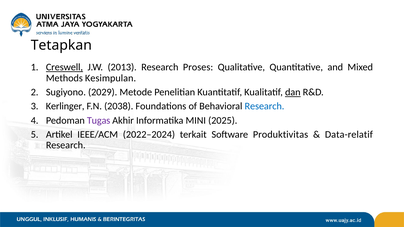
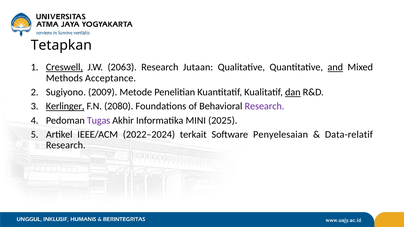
2013: 2013 -> 2063 (122, 67)
Proses: Proses -> Jutaan (198, 67)
and underline: none -> present (335, 67)
Kesimpulan: Kesimpulan -> Acceptance (111, 78)
2029: 2029 -> 2009 (103, 92)
Kerlinger underline: none -> present (65, 106)
2038: 2038 -> 2080 (119, 106)
Research colour: blue -> purple (264, 106)
Produktivitas: Produktivitas -> Penyelesaian (281, 135)
